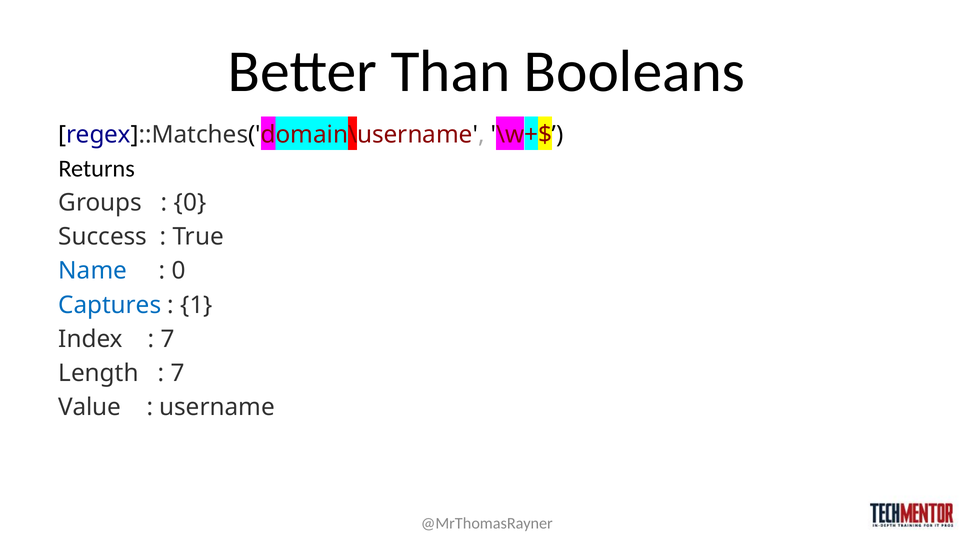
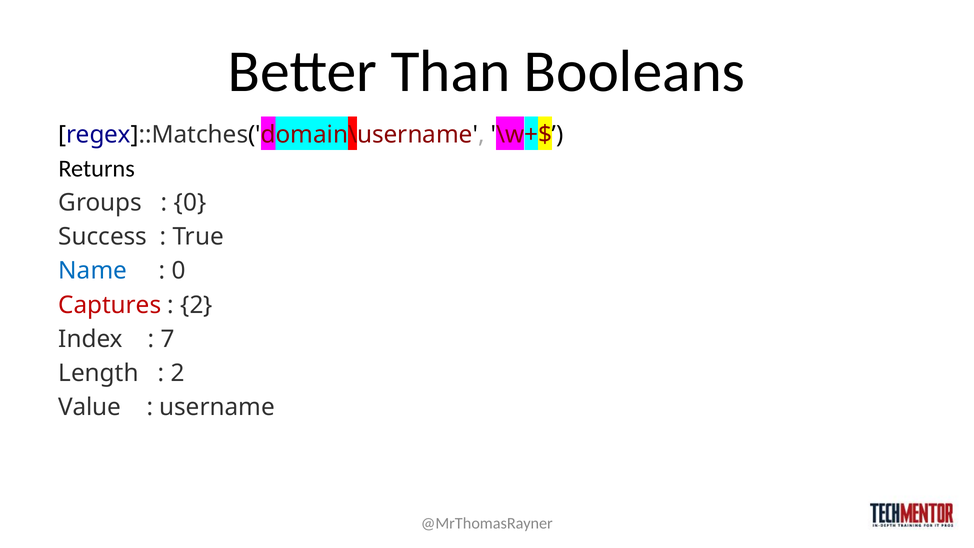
Captures colour: blue -> red (110, 305)
1: 1 -> 2 (196, 305)
7: 7 -> 2 (178, 373)
